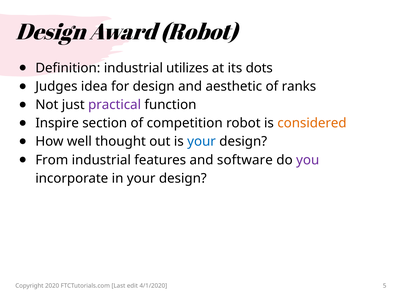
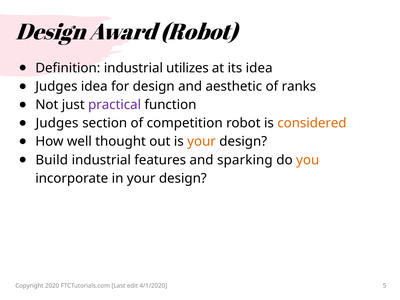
its dots: dots -> idea (259, 68)
Inspire: Inspire -> Judges (57, 123)
your colour: blue -> orange (202, 142)
From: From -> Build (52, 160)
software: software -> sparking (245, 160)
you colour: purple -> orange (308, 160)
